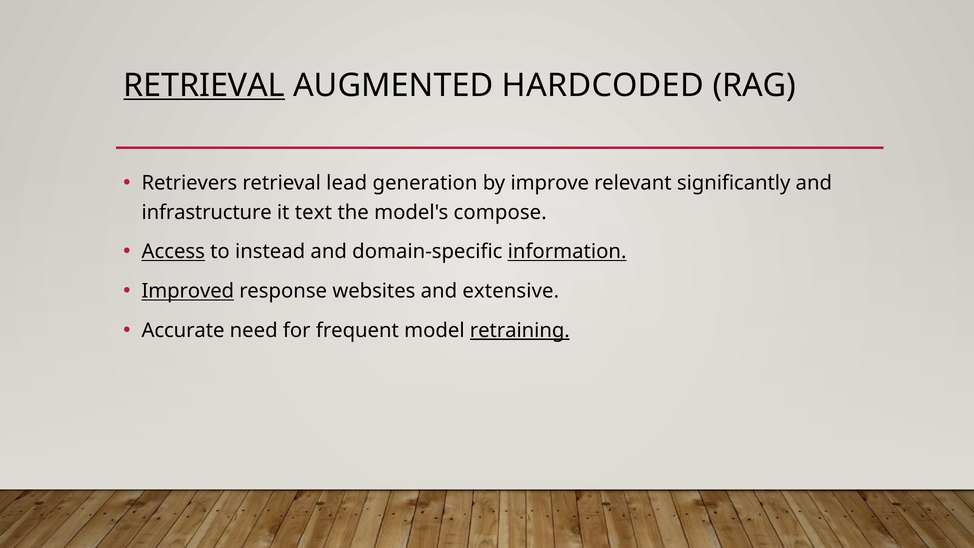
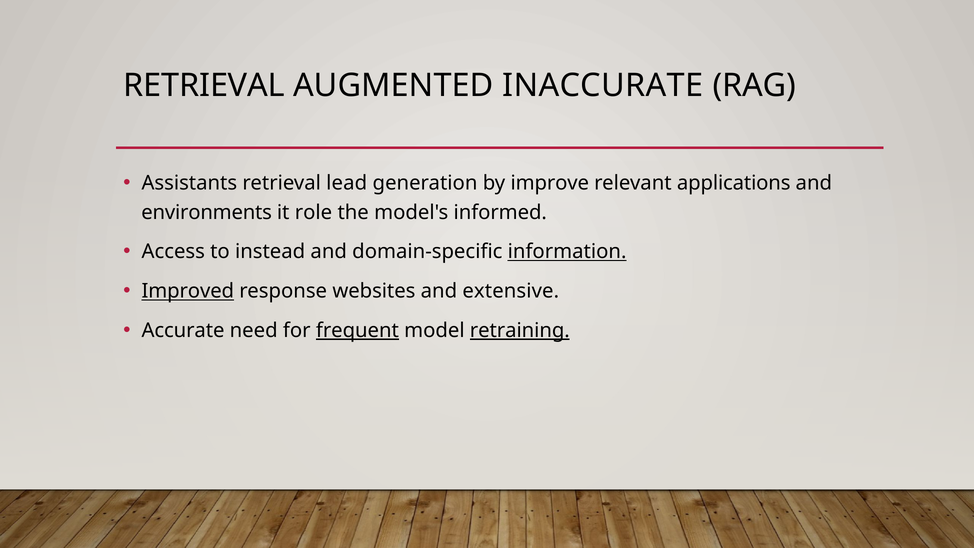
RETRIEVAL underline: present -> none (204, 85)
HARDCODED: HARDCODED -> INACCURATE (603, 85)
Retrievers: Retrievers -> Assistants (189, 183)
significantly: significantly -> applications (734, 183)
infrastructure: infrastructure -> environments (207, 212)
text: text -> role (313, 212)
compose: compose -> informed (500, 212)
Access underline: present -> none (173, 252)
frequent underline: none -> present (357, 330)
